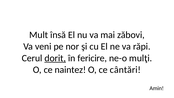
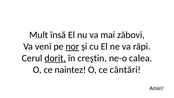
nor underline: none -> present (72, 46)
fericire: fericire -> creştin (92, 58)
mulţi: mulţi -> calea (141, 58)
